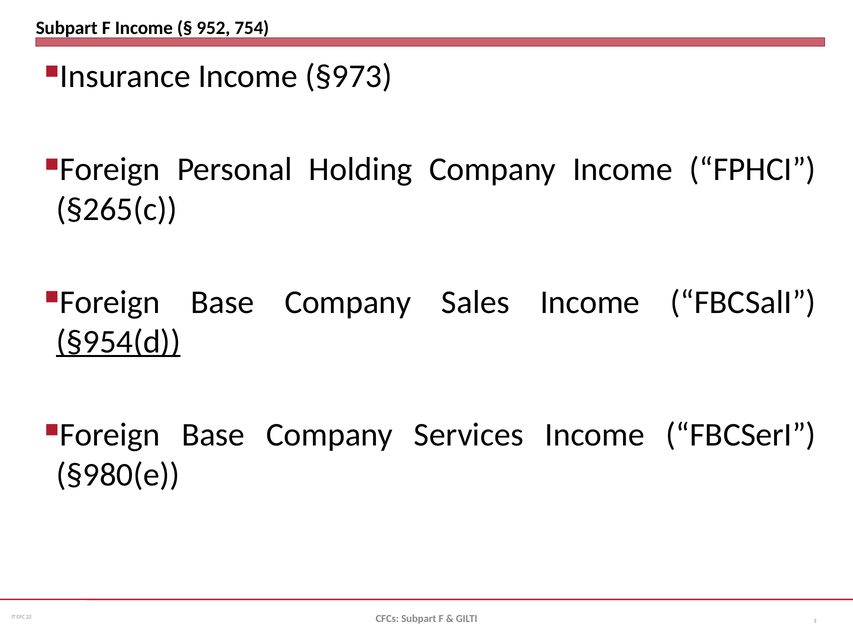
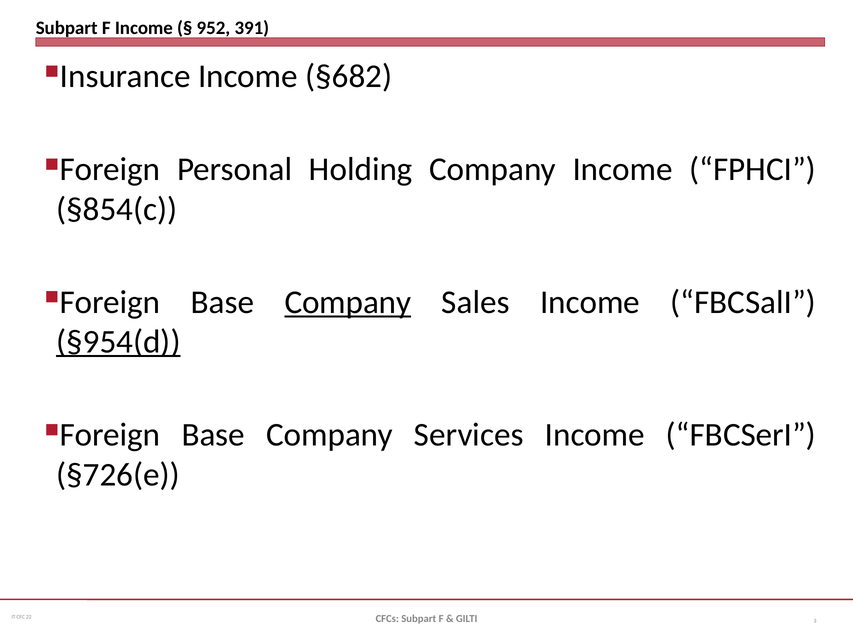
754: 754 -> 391 (252, 28)
§973: §973 -> §682 (349, 76)
§265(c: §265(c -> §854(c (117, 209)
Company underline: none -> present (348, 302)
§980(e: §980(e -> §726(e (118, 475)
